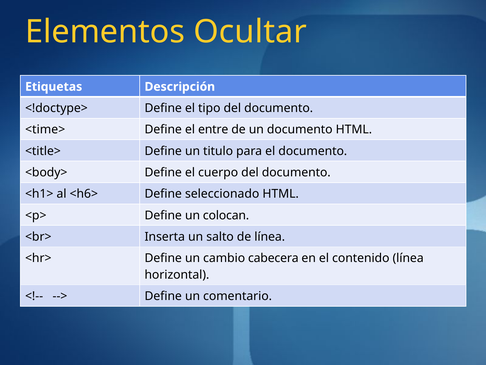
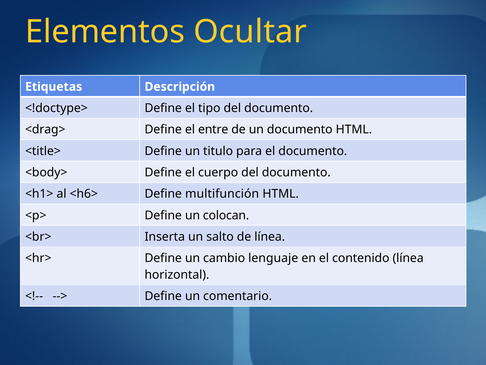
<time>: <time> -> <drag> (45, 129)
seleccionado: seleccionado -> multifunción (222, 194)
cabecera: cabecera -> lenguaje (273, 258)
